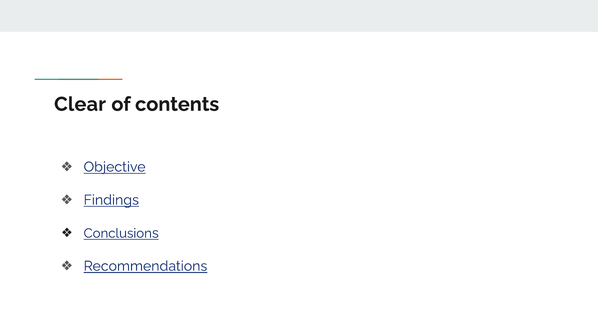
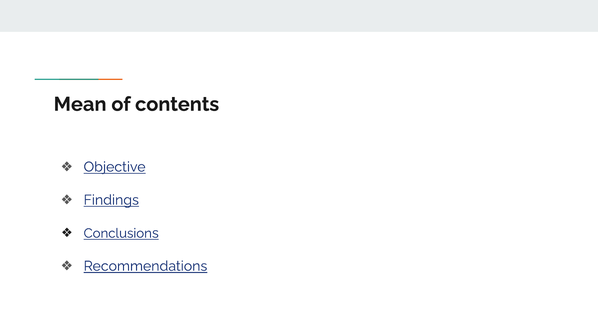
Clear: Clear -> Mean (80, 104)
